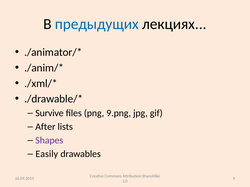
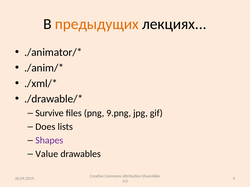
предыдущих colour: blue -> orange (97, 24)
After: After -> Does (45, 127)
Easily: Easily -> Value (47, 154)
